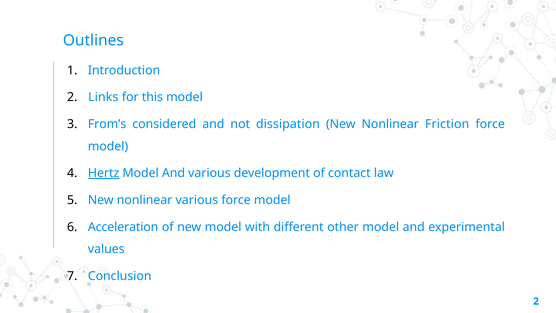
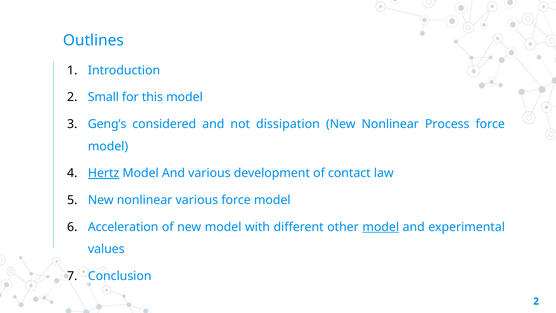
Links: Links -> Small (103, 97)
From’s: From’s -> Geng’s (107, 124)
Friction: Friction -> Process (447, 124)
model underline: none -> present (381, 227)
